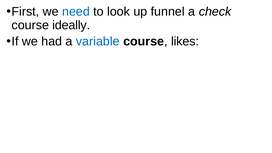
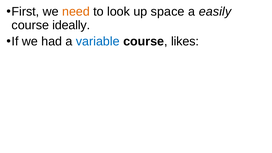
need colour: blue -> orange (76, 12)
funnel: funnel -> space (168, 12)
check: check -> easily (215, 12)
